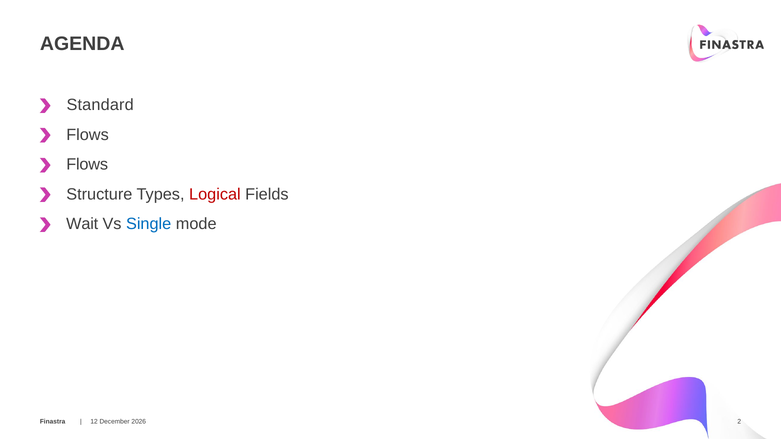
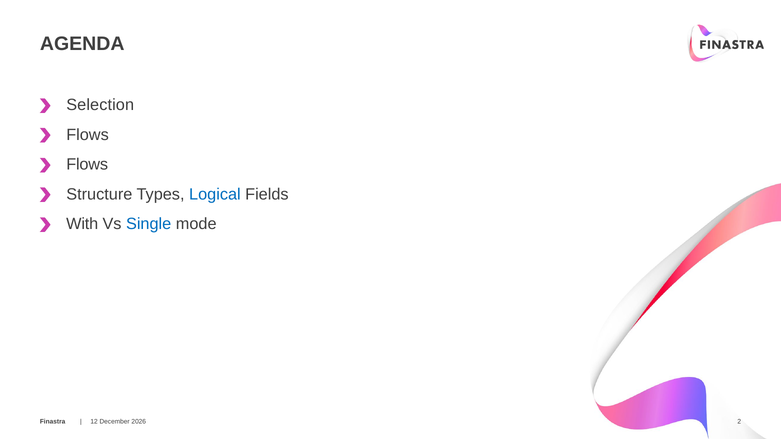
Standard: Standard -> Selection (100, 105)
Logical colour: red -> blue (215, 194)
Wait: Wait -> With (82, 224)
